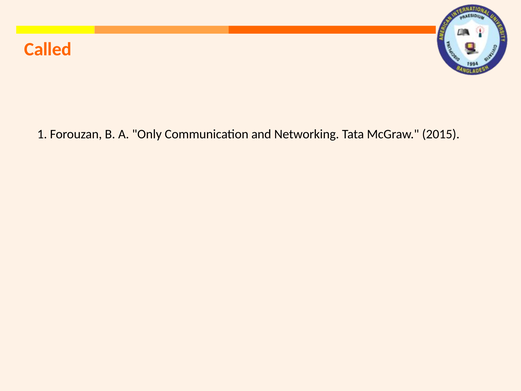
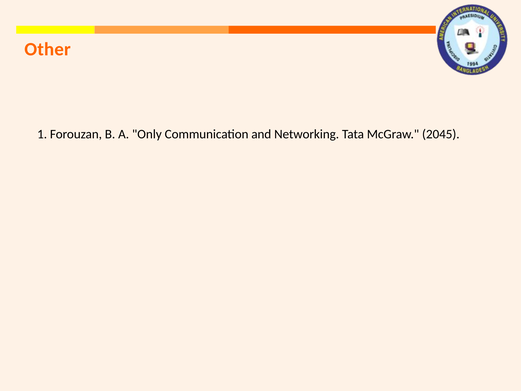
Called: Called -> Other (48, 49)
2015: 2015 -> 2045 (441, 134)
